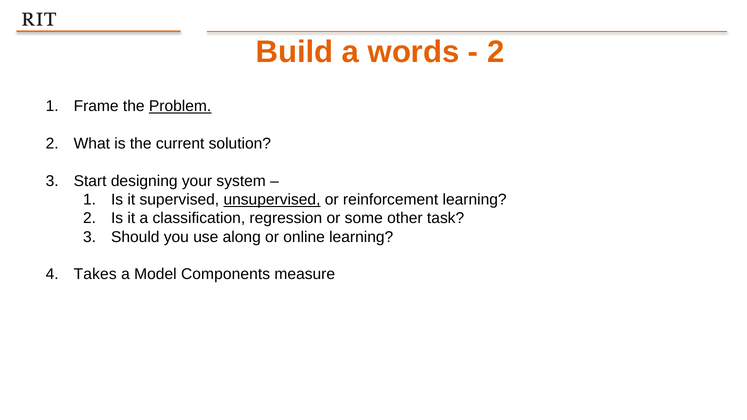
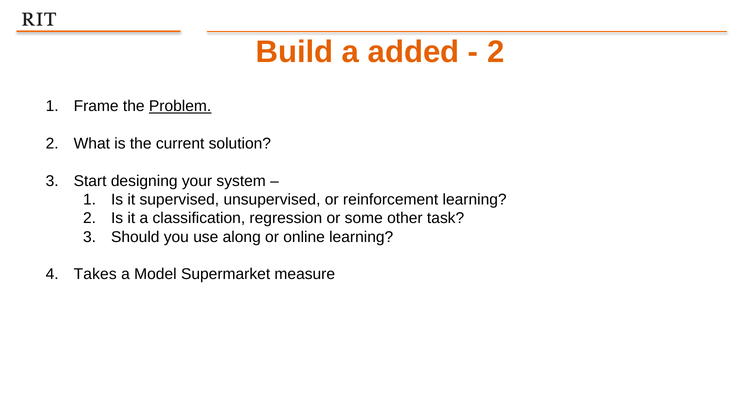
words: words -> added (414, 52)
unsupervised underline: present -> none (272, 200)
Components: Components -> Supermarket (226, 274)
